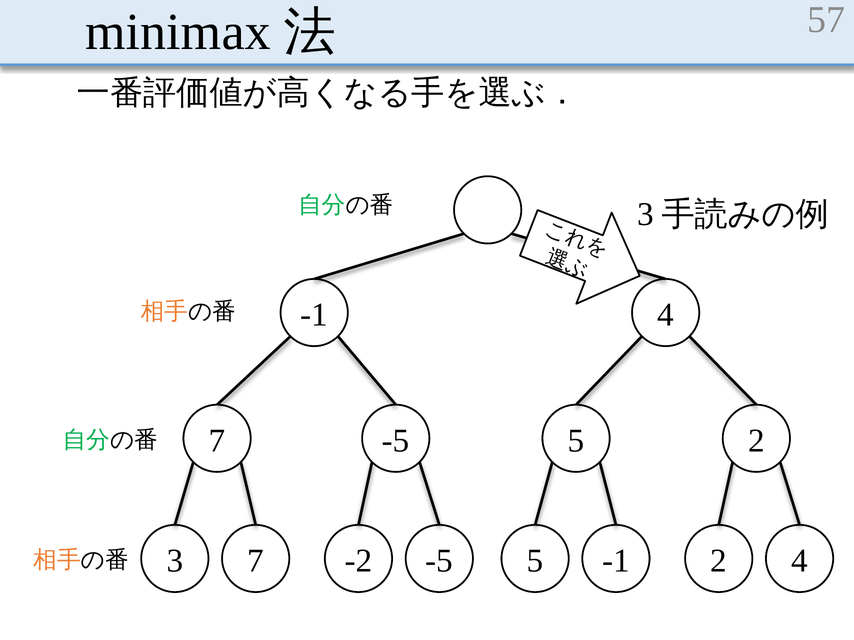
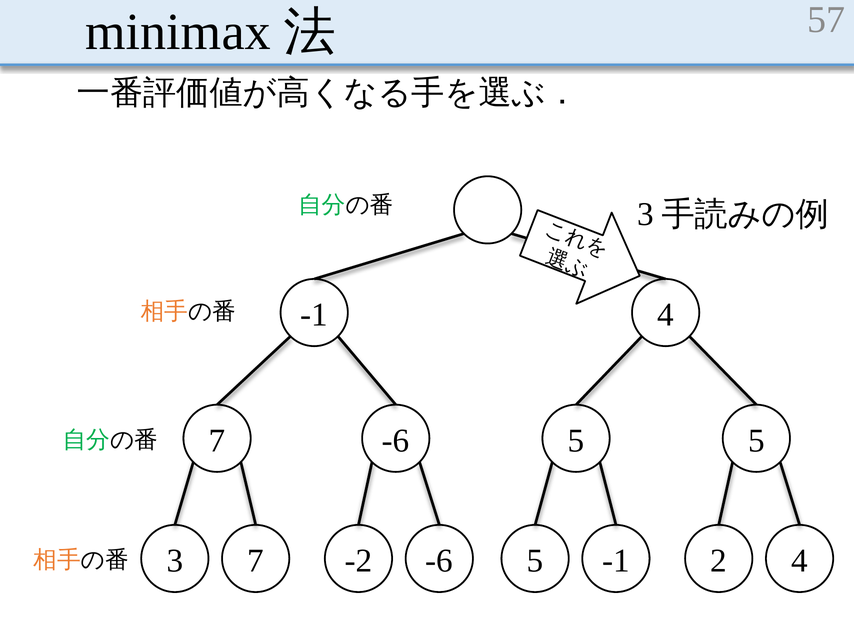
7 -5: -5 -> -6 (396, 441)
5 2: 2 -> 5 (756, 441)
-5: -5 -> -6 (439, 561)
